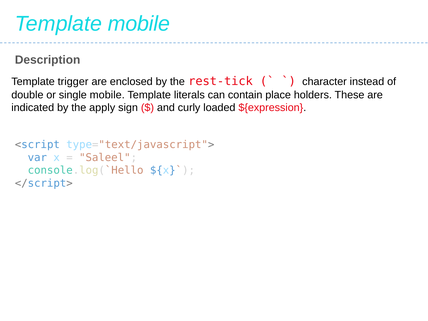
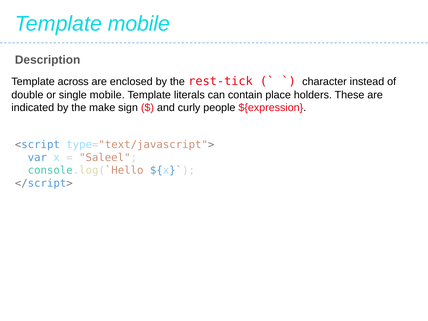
trigger: trigger -> across (73, 82)
apply: apply -> make (102, 108)
loaded: loaded -> people (219, 108)
